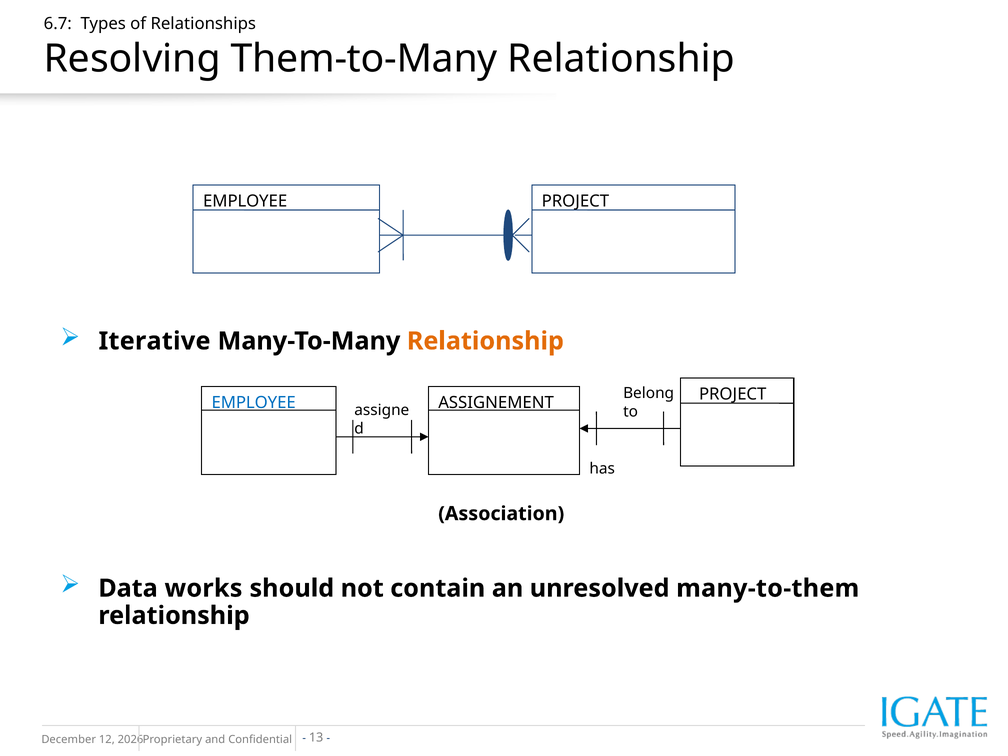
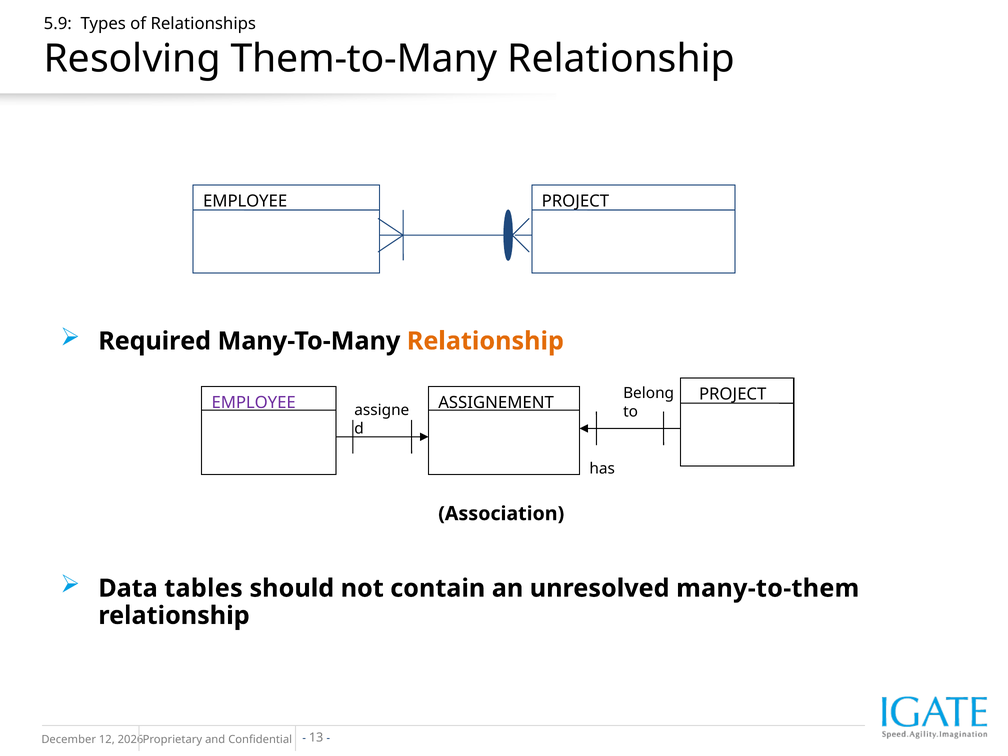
6.7: 6.7 -> 5.9 (58, 24)
Iterative: Iterative -> Required (155, 341)
EMPLOYEE colour: blue -> purple (254, 403)
works: works -> tables (203, 588)
